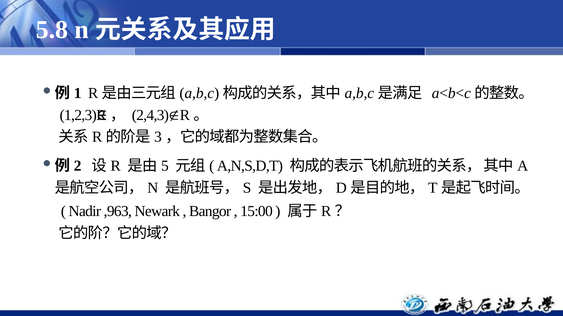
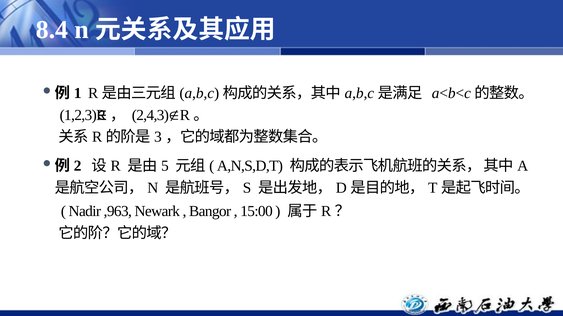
5.8: 5.8 -> 8.4 (52, 30)
